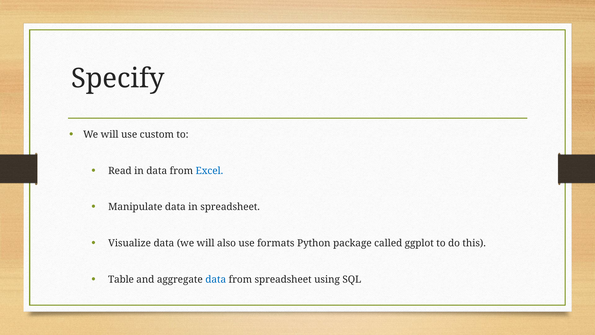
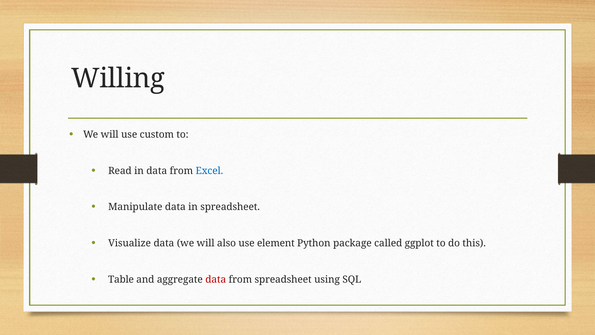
Specify: Specify -> Willing (118, 78)
formats: formats -> element (276, 243)
data colour: blue -> red (216, 279)
